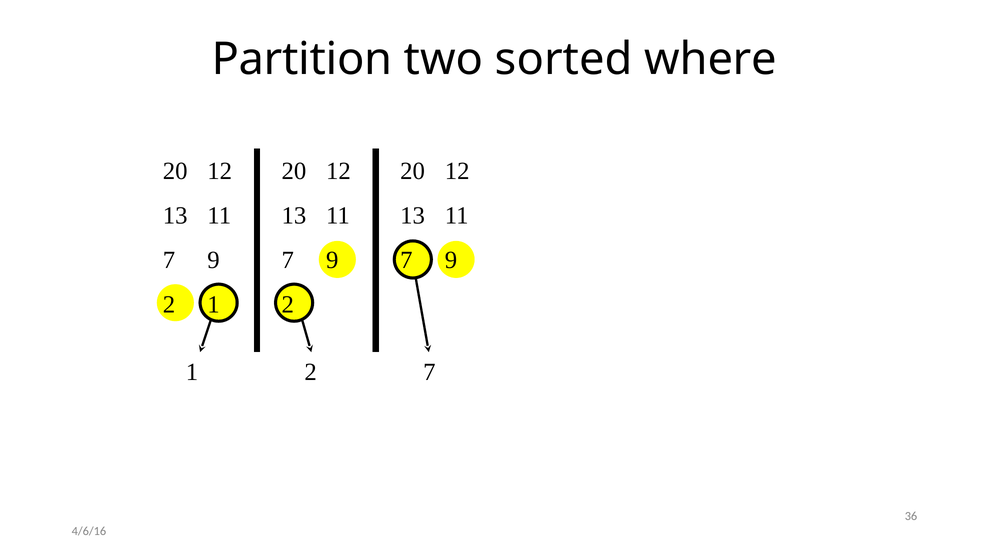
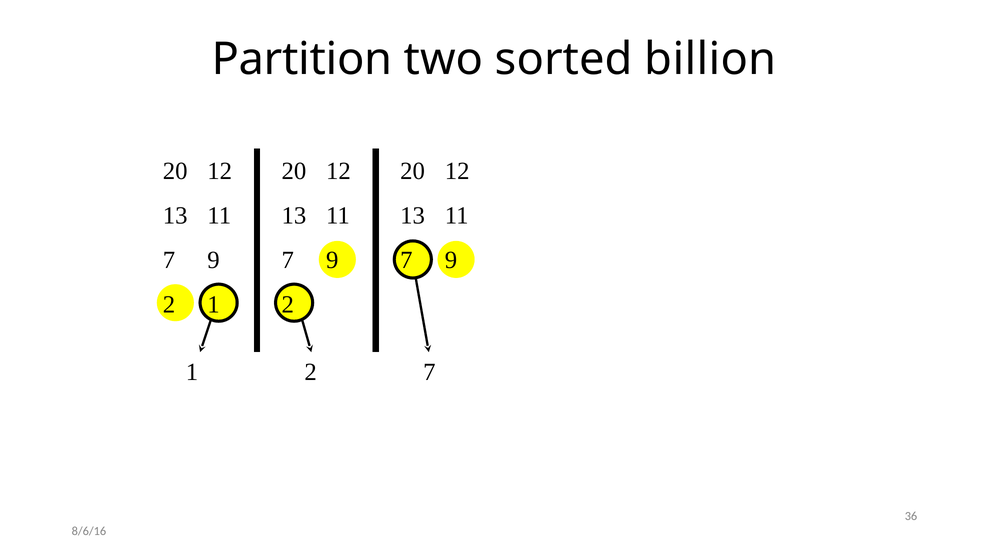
where: where -> billion (710, 59)
4/6/16: 4/6/16 -> 8/6/16 (89, 531)
